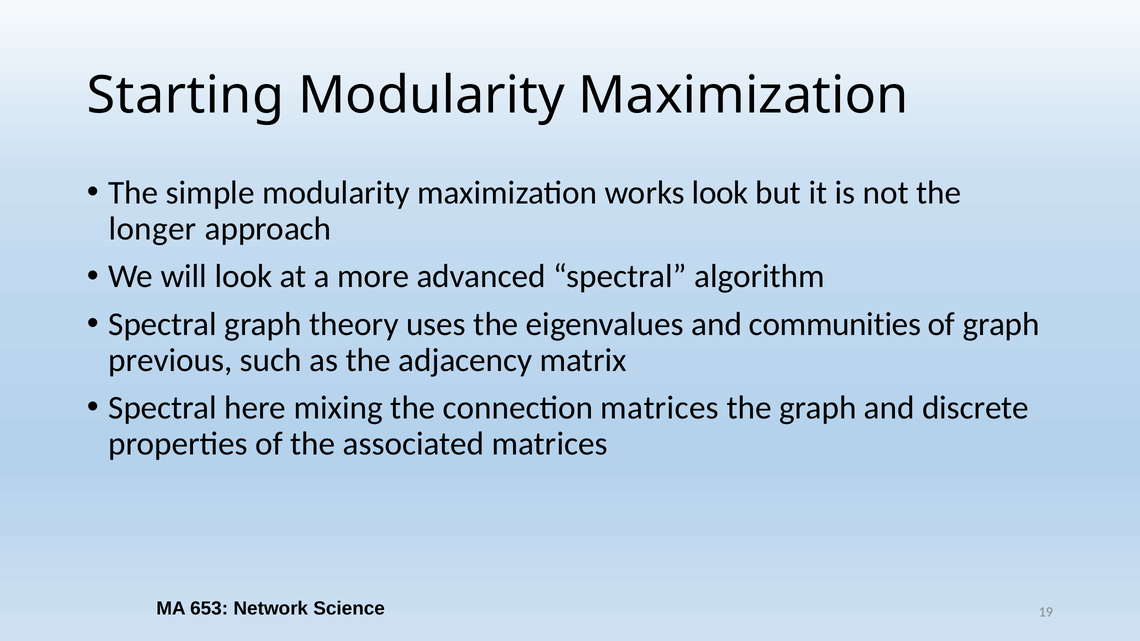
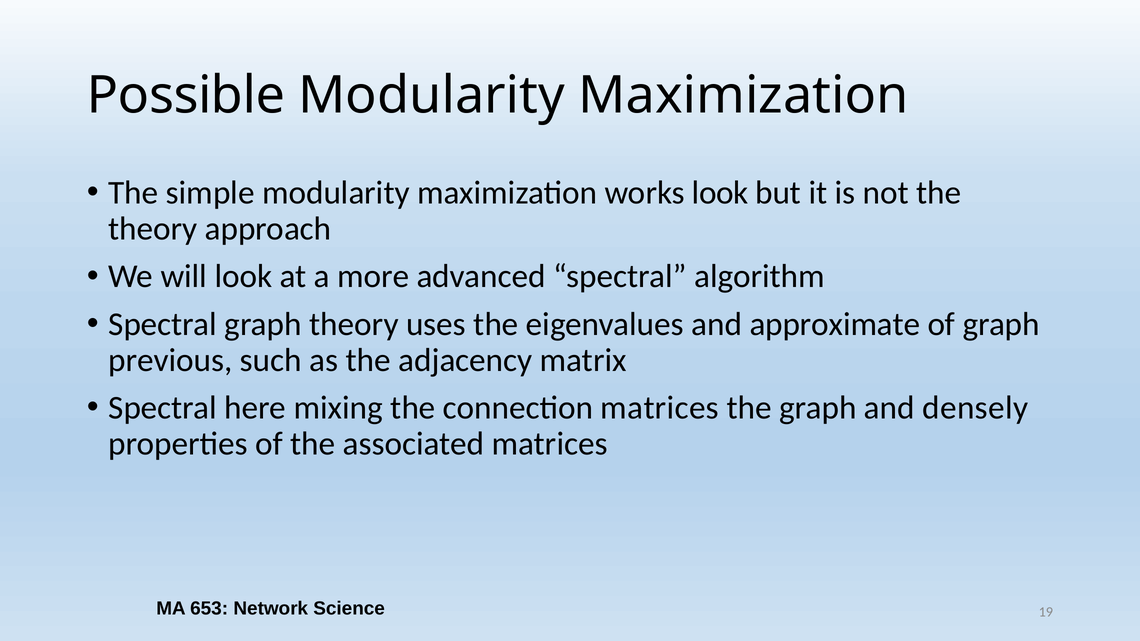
Starting: Starting -> Possible (186, 96)
longer: longer -> theory (153, 229)
communities: communities -> approximate (835, 324)
discrete: discrete -> densely (975, 408)
